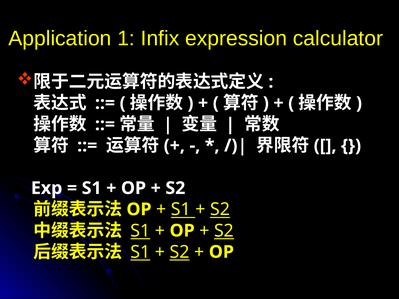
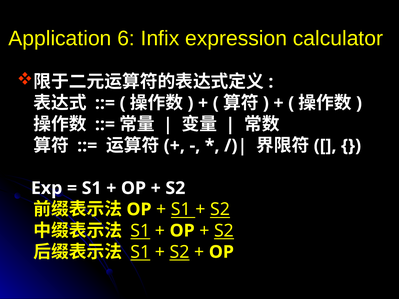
1: 1 -> 6 (126, 38)
